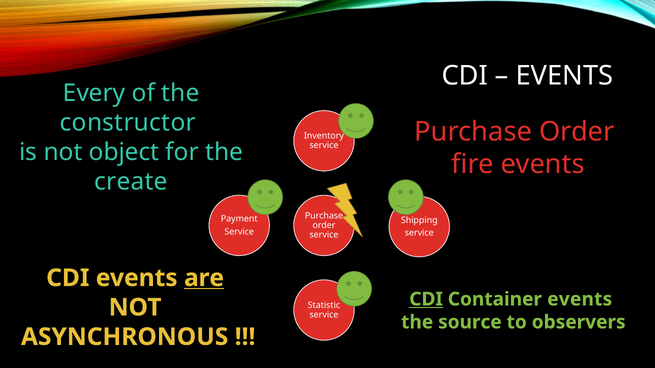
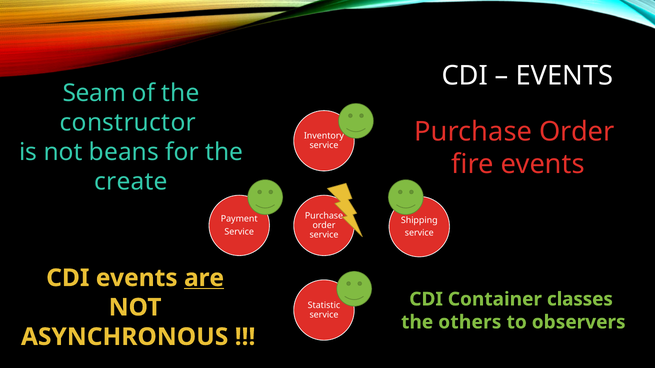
Every: Every -> Seam (94, 93)
object: object -> beans (124, 152)
CDI underline: present -> none (426, 300)
Container events: events -> classes (580, 300)
source: source -> others (470, 322)
